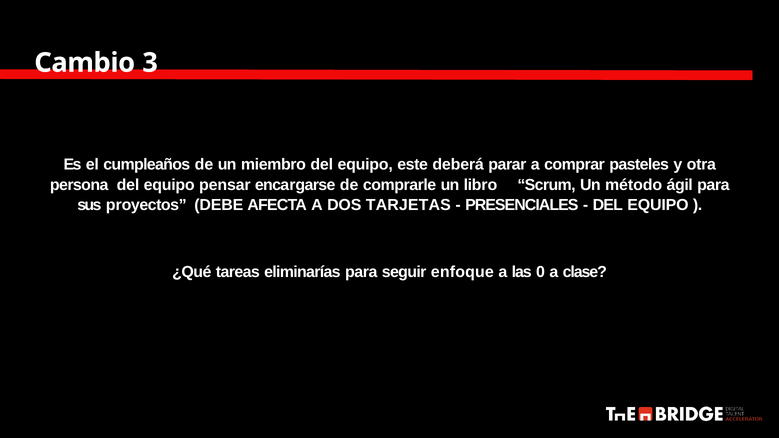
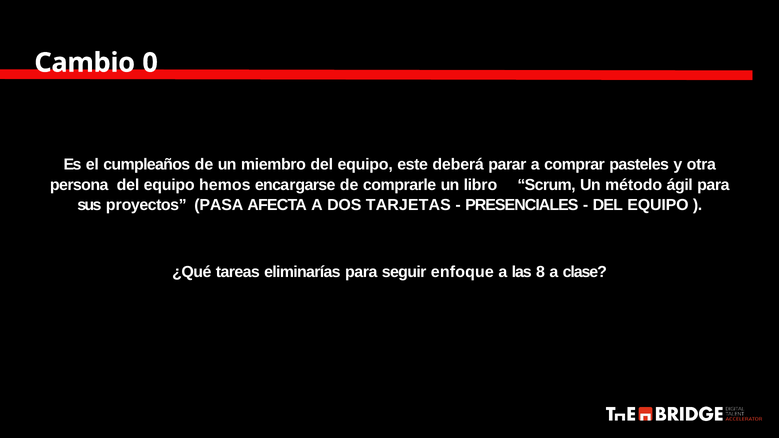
3: 3 -> 0 (150, 63)
pensar: pensar -> hemos (225, 185)
DEBE: DEBE -> PASA (219, 205)
0: 0 -> 8 (541, 272)
